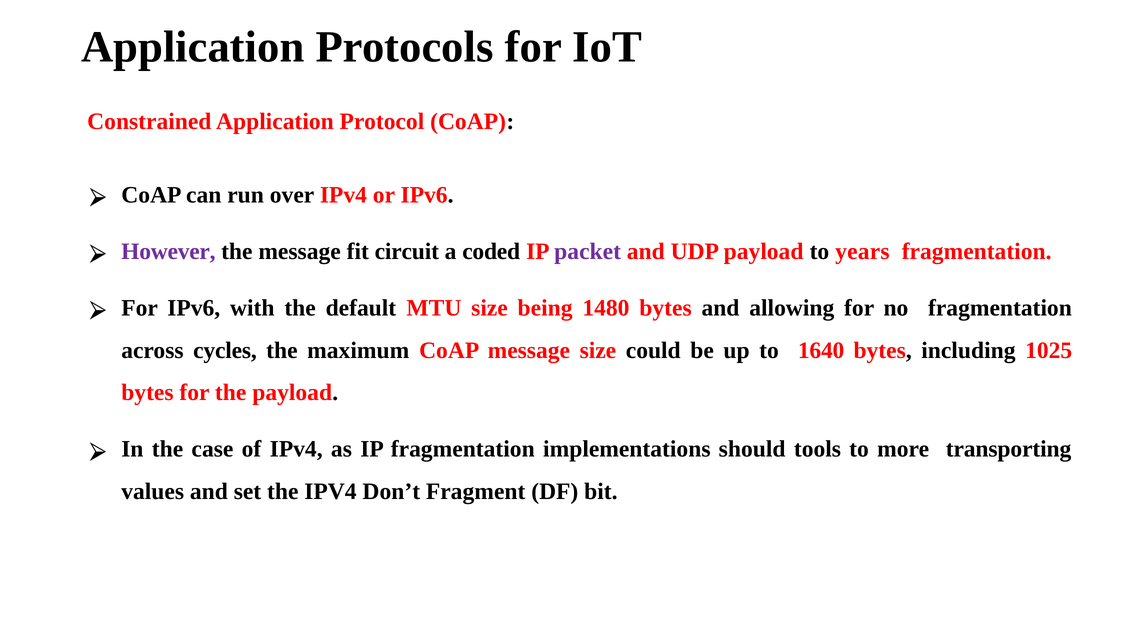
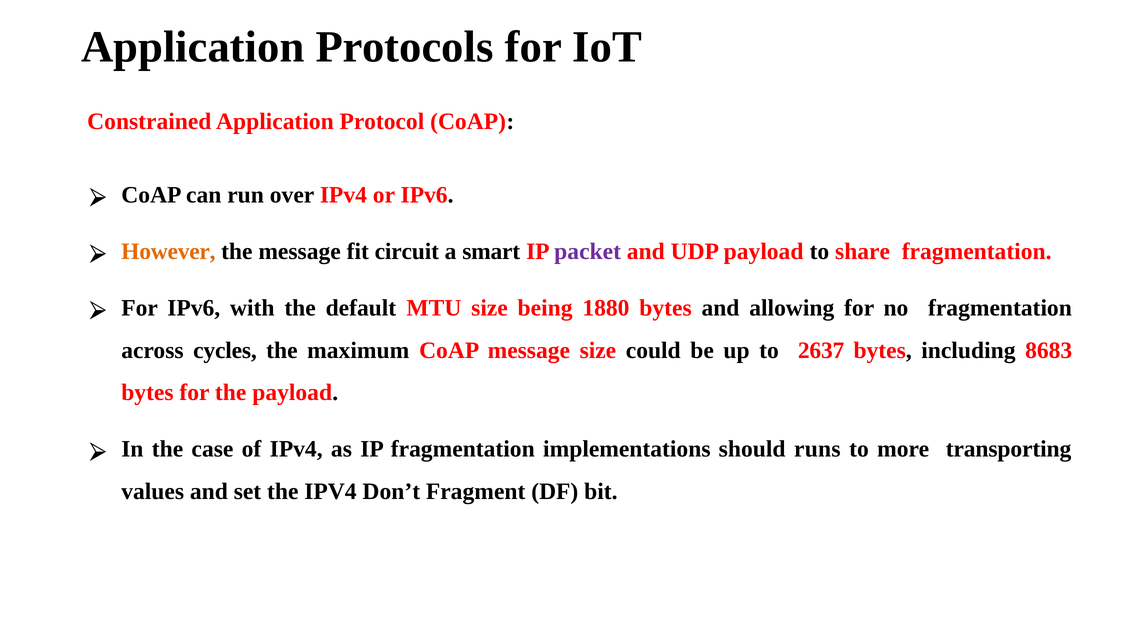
However colour: purple -> orange (168, 251)
coded: coded -> smart (491, 251)
years: years -> share (863, 251)
1480: 1480 -> 1880 (606, 308)
1640: 1640 -> 2637 (821, 350)
1025: 1025 -> 8683 (1049, 350)
tools: tools -> runs (817, 449)
